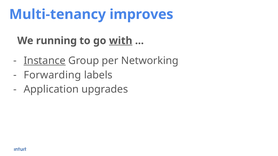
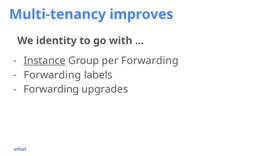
running: running -> identity (56, 41)
with underline: present -> none (121, 41)
per Networking: Networking -> Forwarding (150, 61)
Application: Application -> Forwarding (51, 90)
